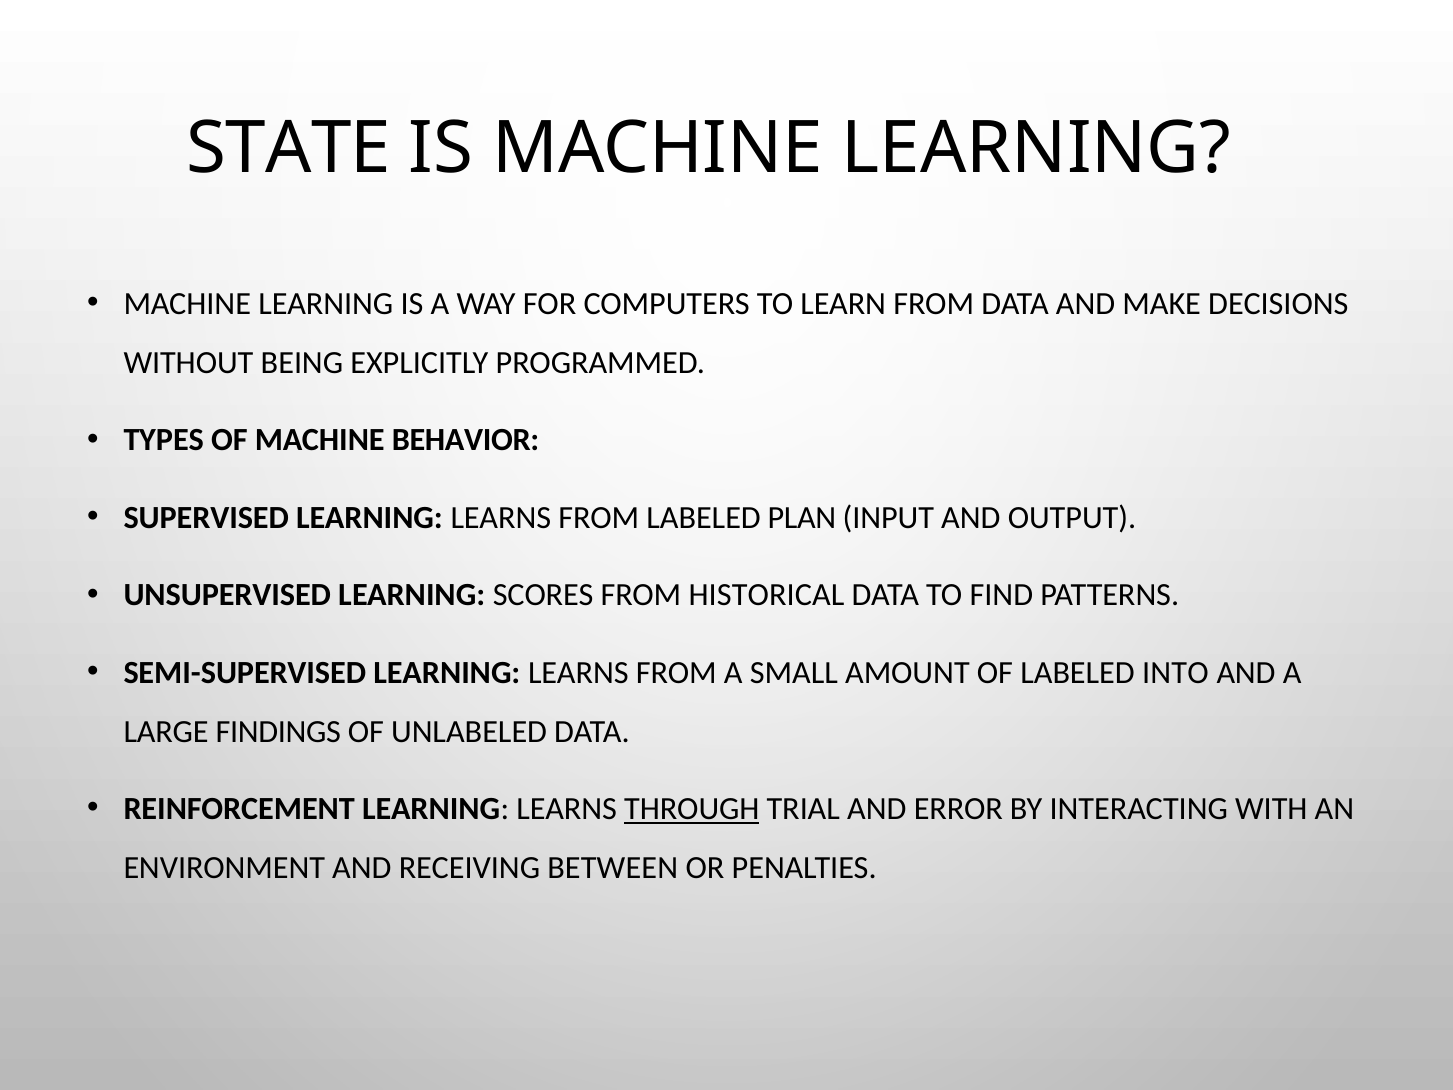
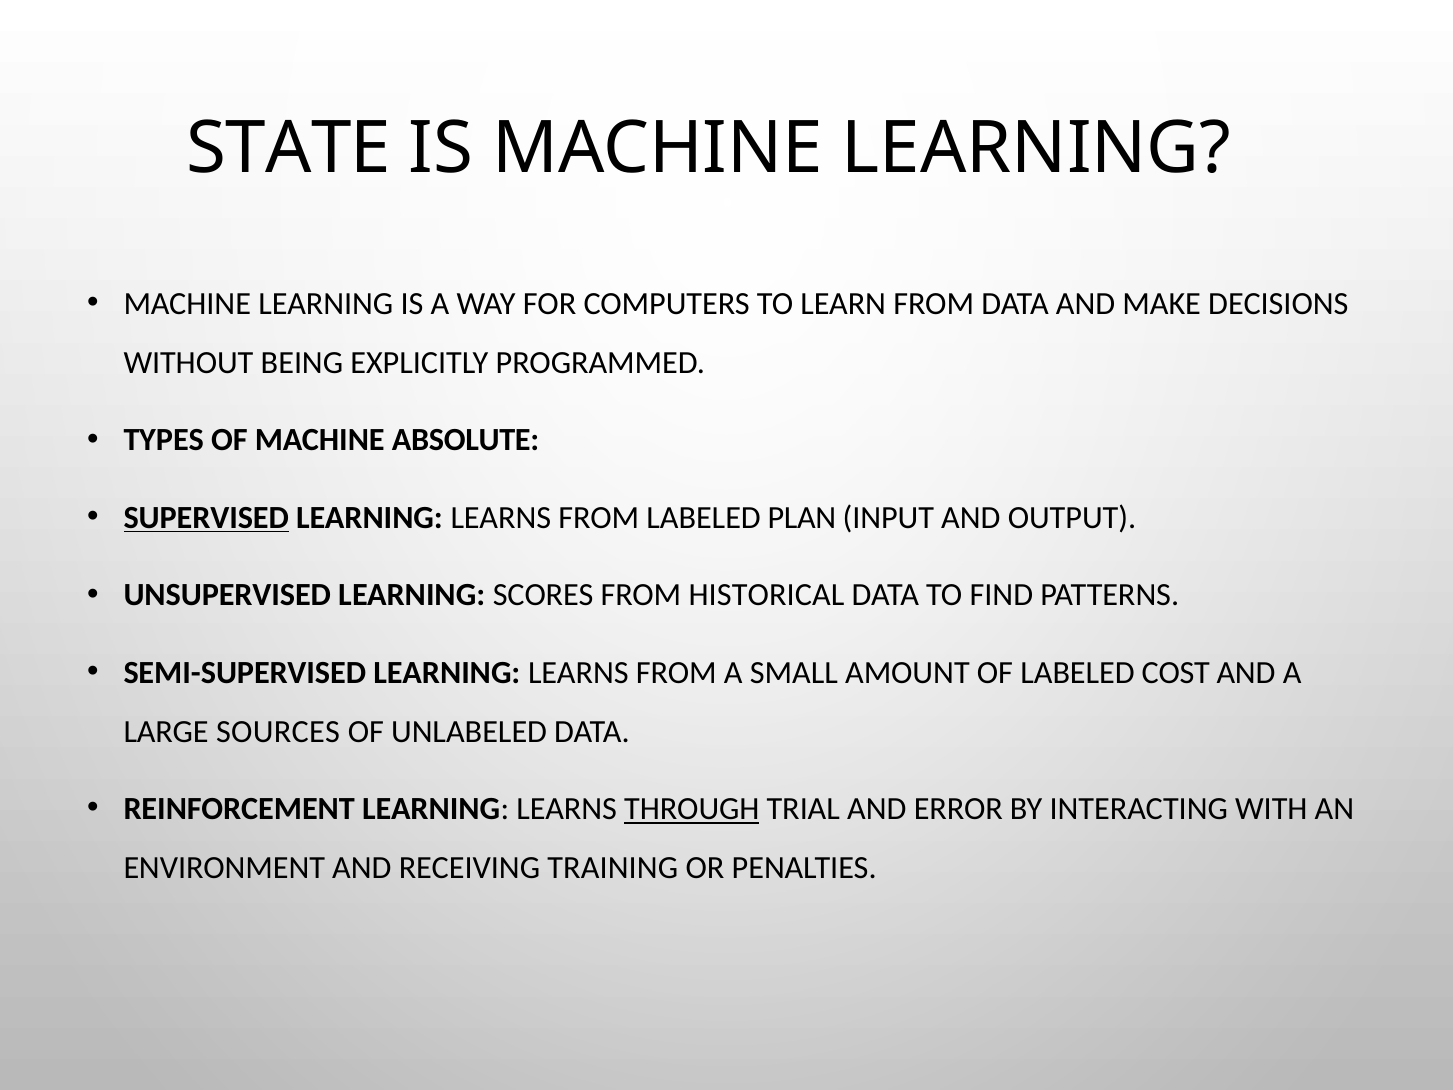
BEHAVIOR: BEHAVIOR -> ABSOLUTE (466, 440)
SUPERVISED underline: none -> present (206, 518)
INTO: INTO -> COST (1176, 672)
FINDINGS: FINDINGS -> SOURCES (278, 731)
BETWEEN: BETWEEN -> TRAINING (613, 868)
